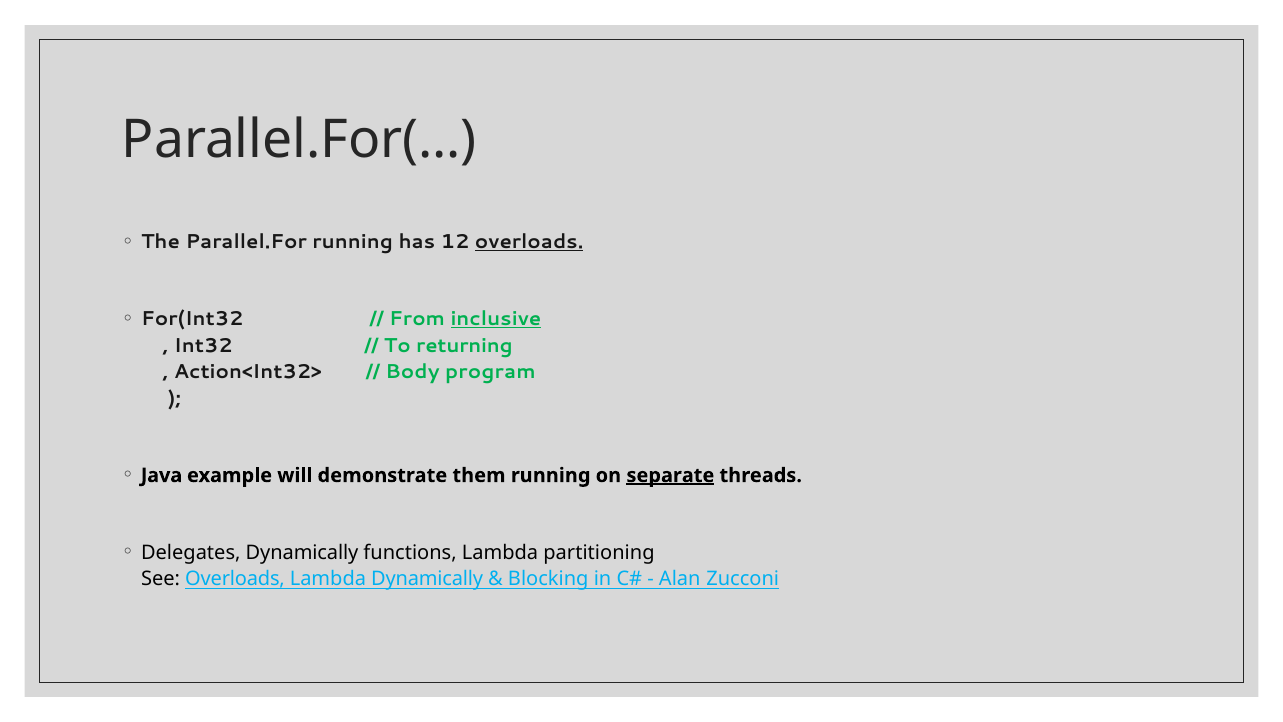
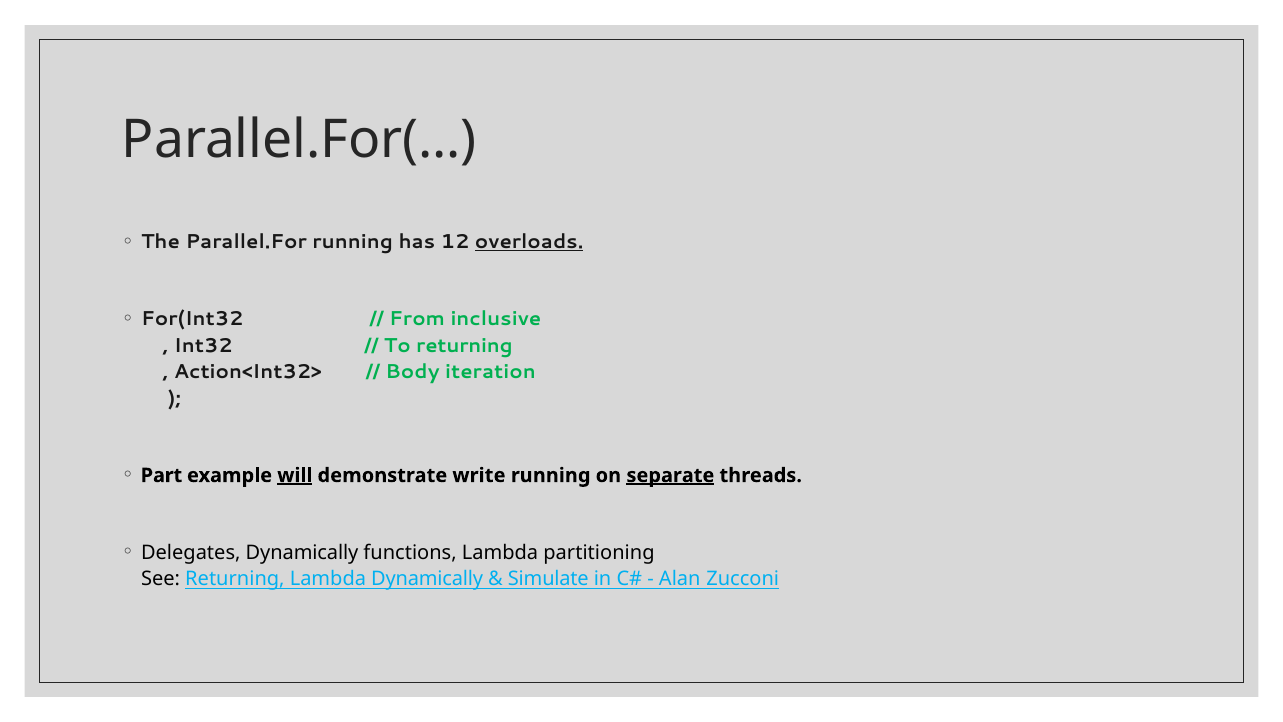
inclusive underline: present -> none (496, 319)
program: program -> iteration (490, 372)
Java: Java -> Part (161, 475)
will underline: none -> present (295, 475)
them: them -> write (479, 475)
See Overloads: Overloads -> Returning (235, 579)
Blocking: Blocking -> Simulate (548, 579)
